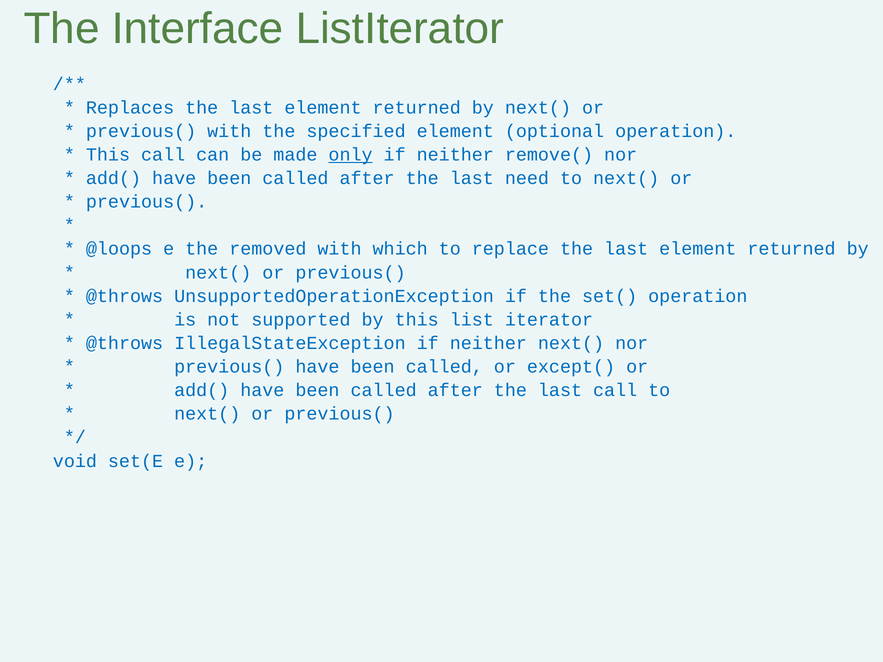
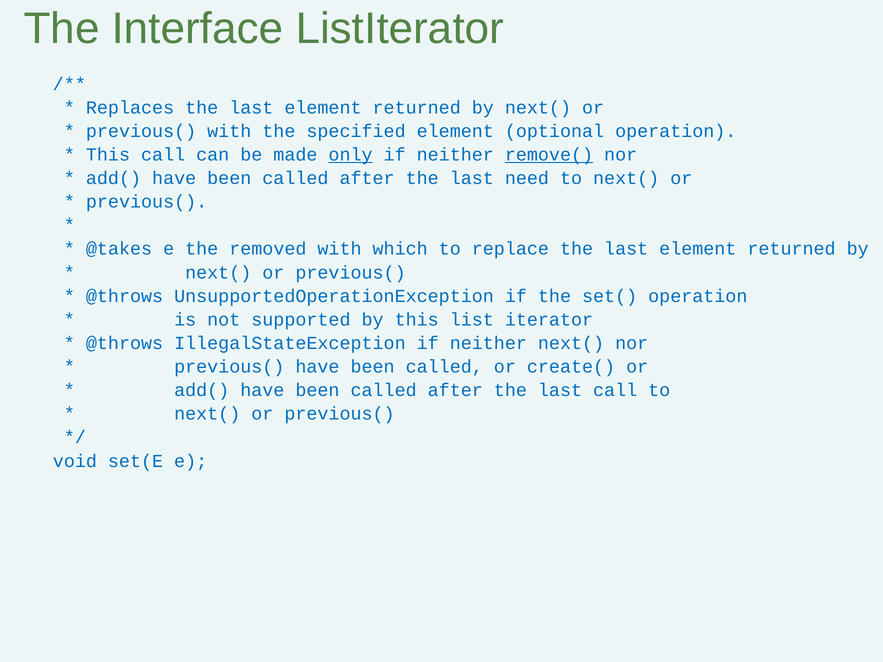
remove( underline: none -> present (549, 155)
@loops: @loops -> @takes (119, 249)
except(: except( -> create( (571, 367)
